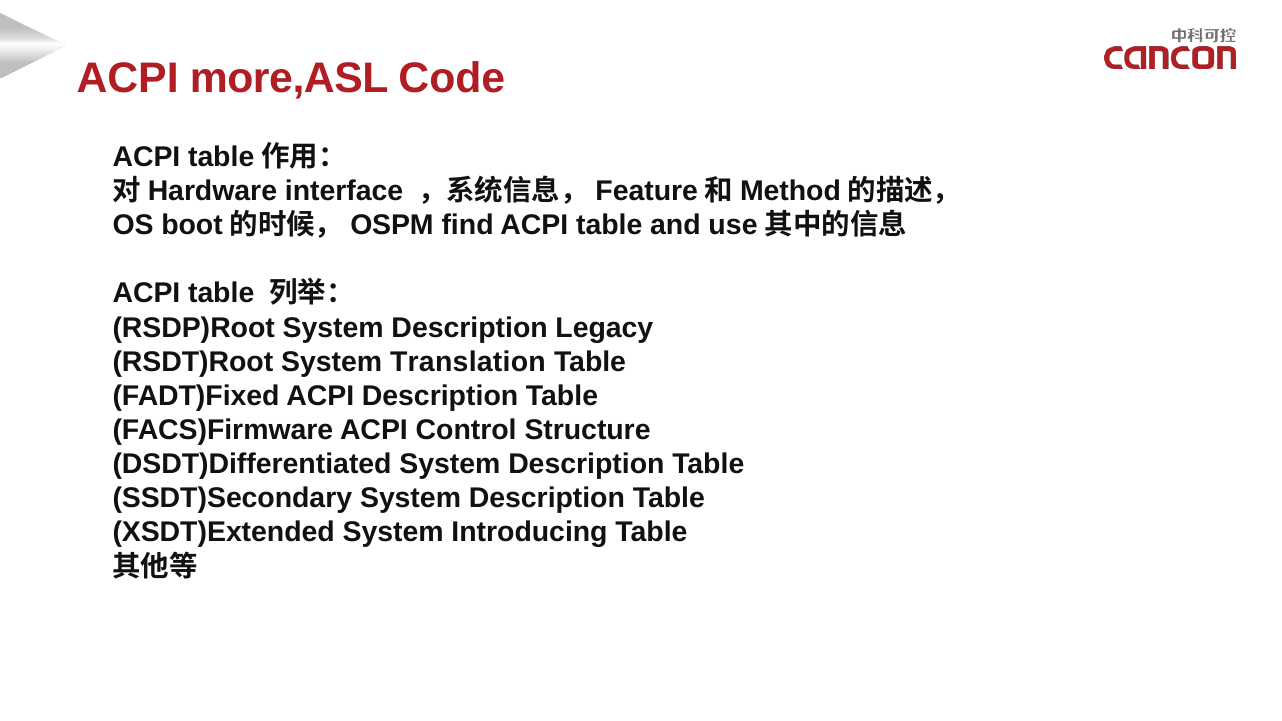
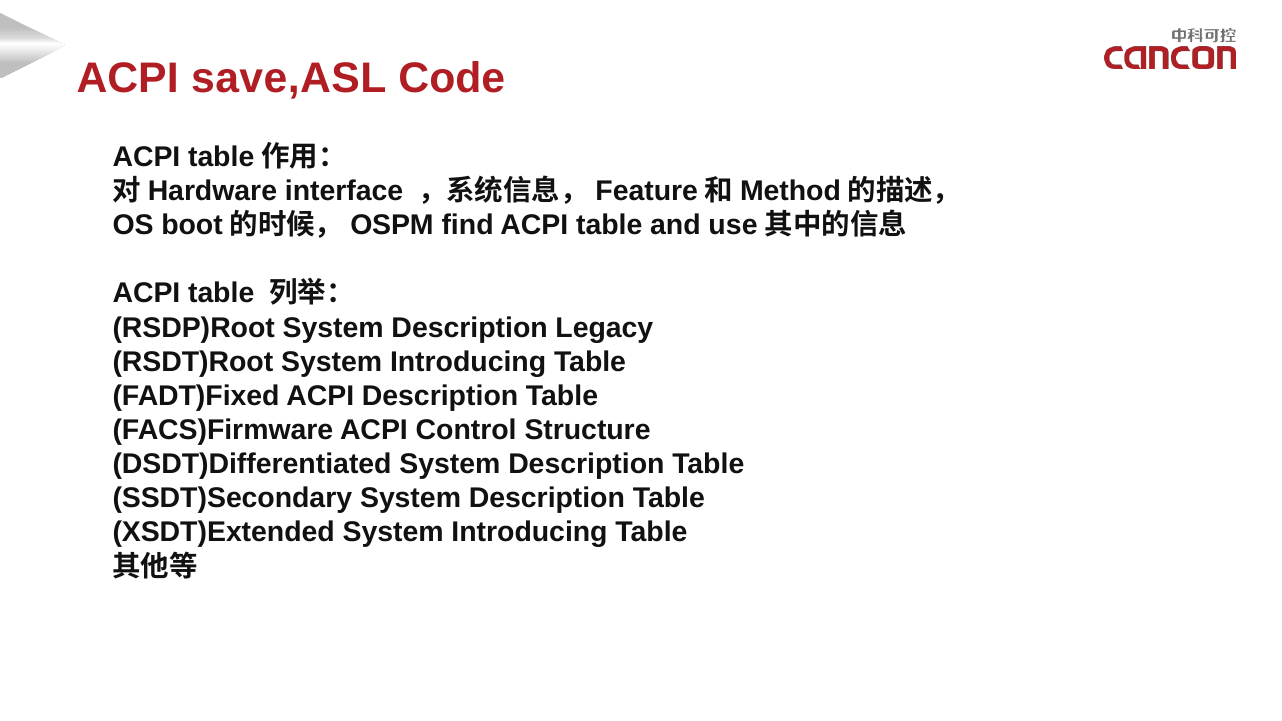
more,ASL: more,ASL -> save,ASL (289, 78)
RSDT)Root System Translation: Translation -> Introducing (468, 362)
